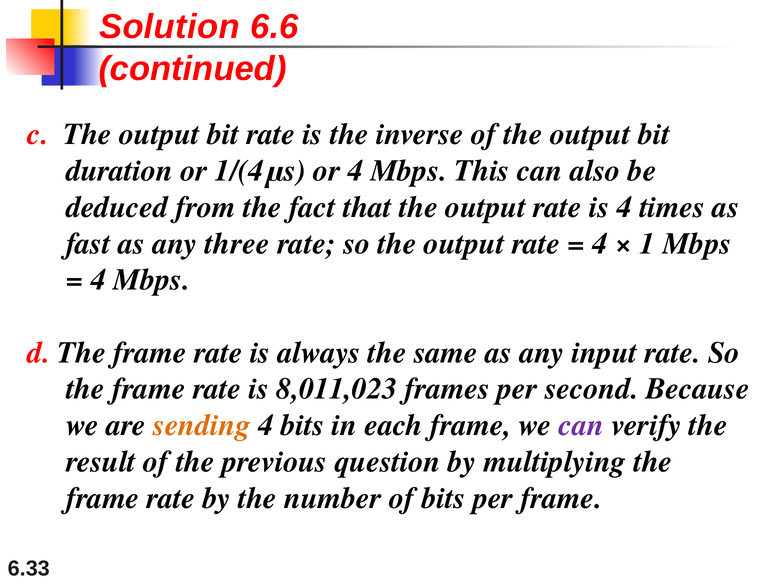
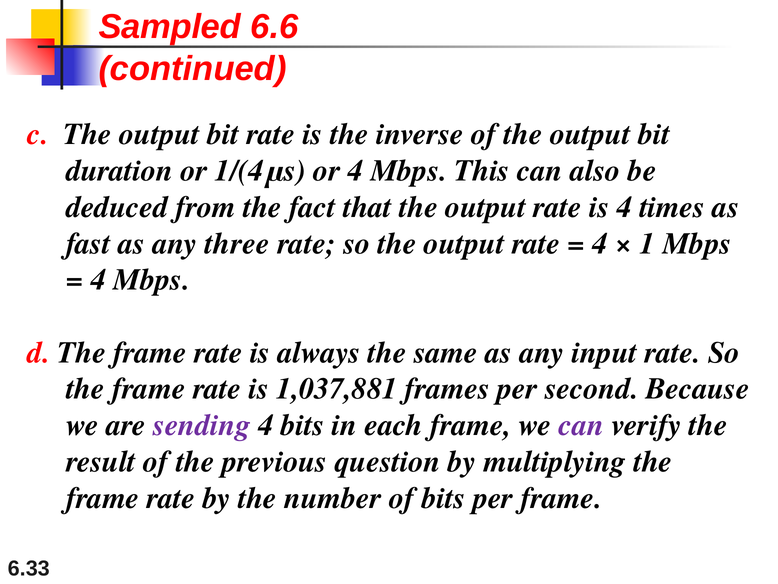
Solution: Solution -> Sampled (170, 27)
8,011,023: 8,011,023 -> 1,037,881 (337, 389)
sending colour: orange -> purple (202, 425)
